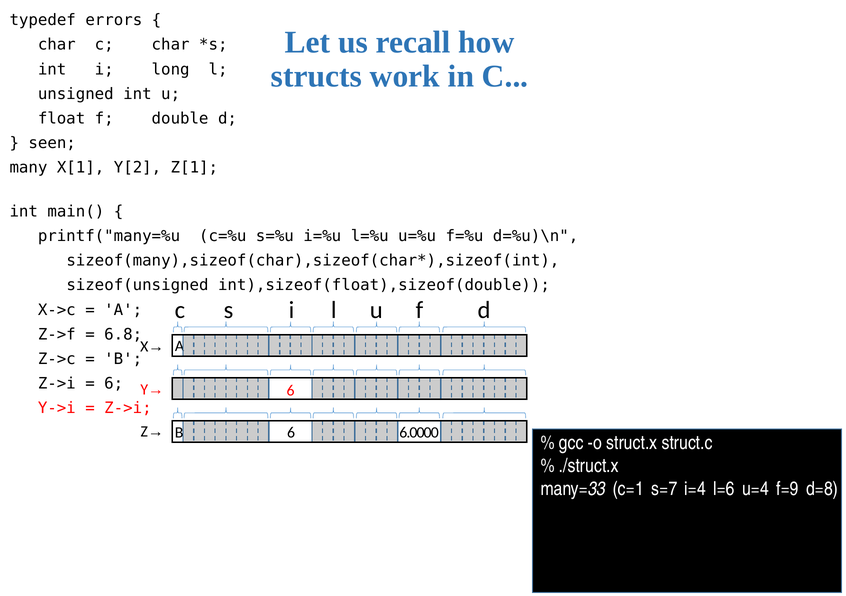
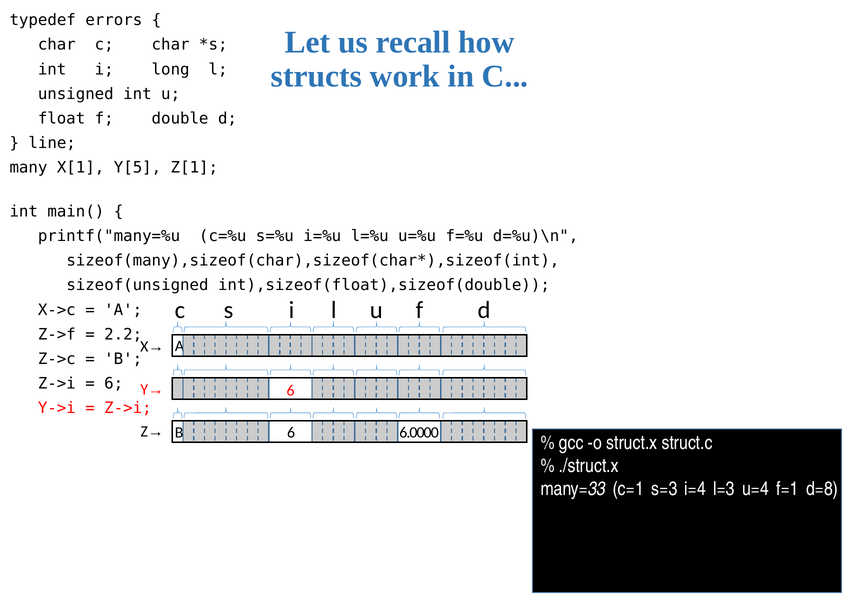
seen: seen -> line (52, 143)
Y[2: Y[2 -> Y[5 (138, 168)
6.8: 6.8 -> 2.2 (123, 335)
s=7: s=7 -> s=3 (664, 489)
l=6: l=6 -> l=3 (724, 489)
f=9: f=9 -> f=1 (788, 489)
